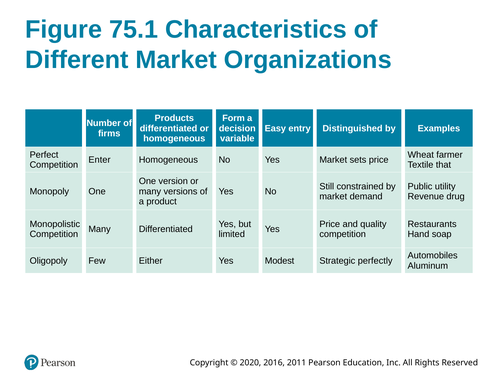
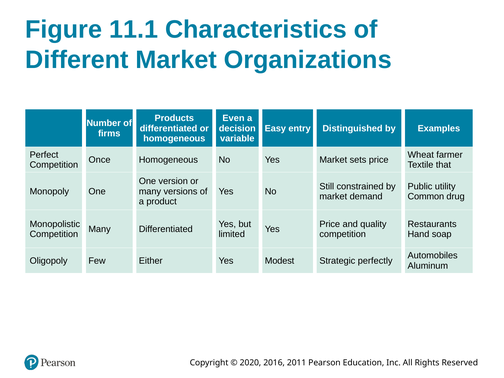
75.1: 75.1 -> 11.1 (134, 30)
Form: Form -> Even (233, 118)
Enter: Enter -> Once (100, 160)
Revenue: Revenue -> Common (426, 196)
